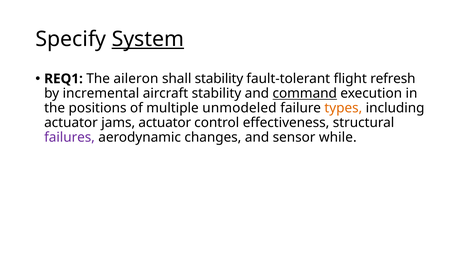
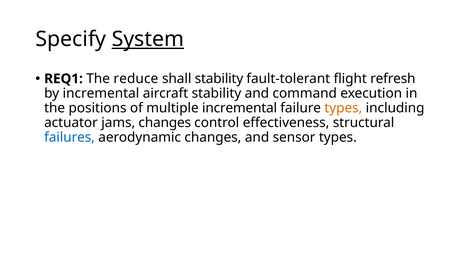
aileron: aileron -> reduce (136, 79)
command underline: present -> none (305, 93)
multiple unmodeled: unmodeled -> incremental (240, 108)
jams actuator: actuator -> changes (165, 123)
failures colour: purple -> blue (70, 137)
sensor while: while -> types (338, 137)
